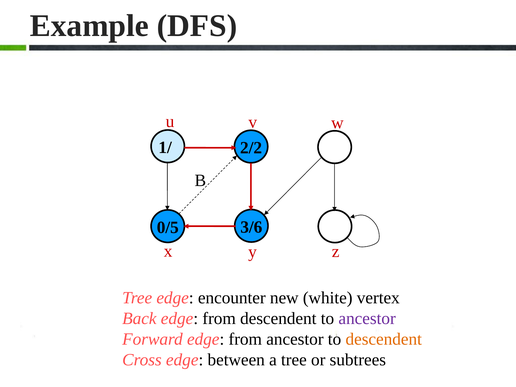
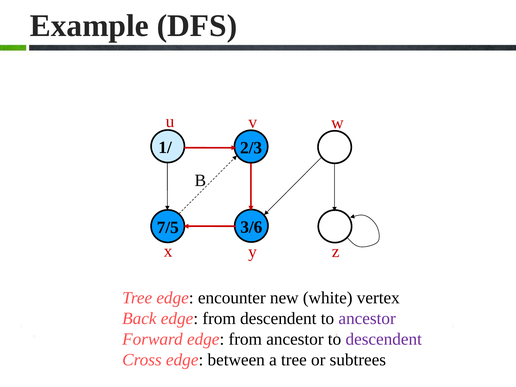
2/2: 2/2 -> 2/3 (251, 148)
0/5: 0/5 -> 7/5 (168, 227)
descendent colour: orange -> purple (384, 339)
